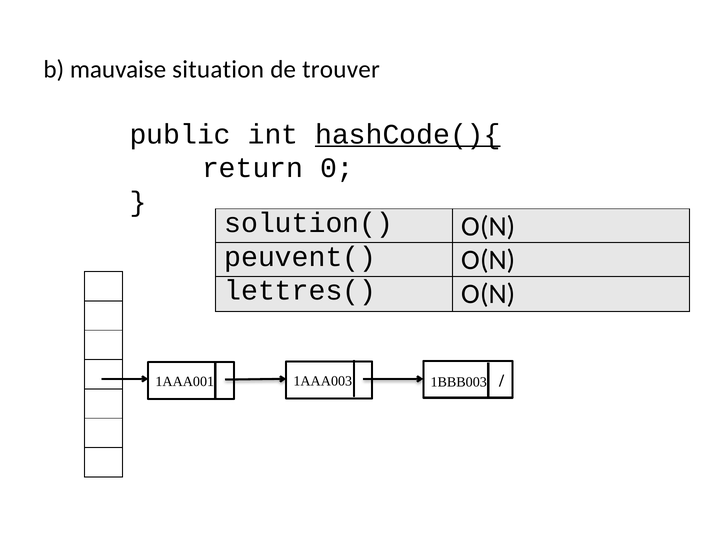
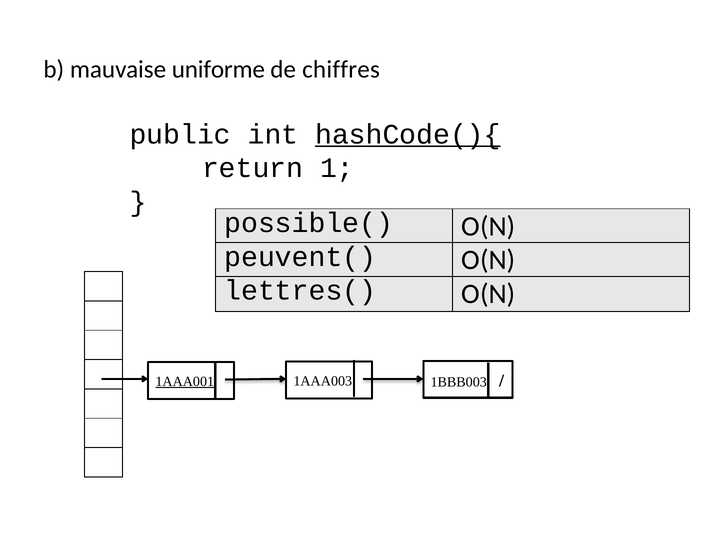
situation: situation -> uniforme (218, 69)
trouver: trouver -> chiffres (341, 69)
0: 0 -> 1 (337, 168)
solution(: solution( -> possible( (309, 223)
1AAA001 underline: none -> present (185, 382)
